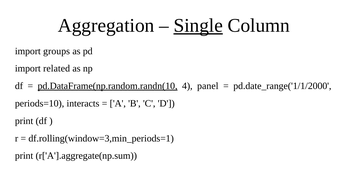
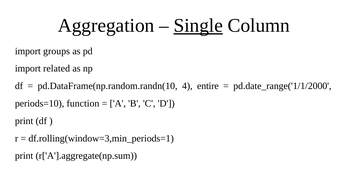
pd.DataFrame(np.random.randn(10 underline: present -> none (108, 86)
panel: panel -> entire (208, 86)
interacts: interacts -> function (83, 103)
